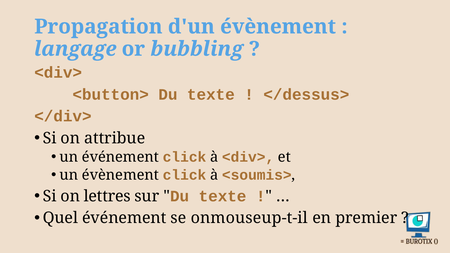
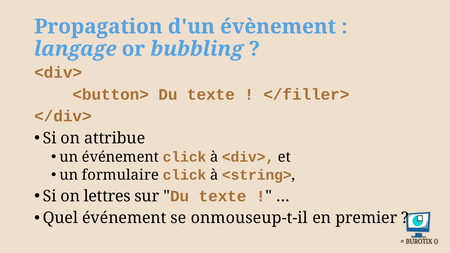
</dessus>: </dessus> -> </filler> (306, 94)
un évènement: évènement -> formulaire (120, 175)
<soumis>: <soumis> -> <string> (257, 175)
